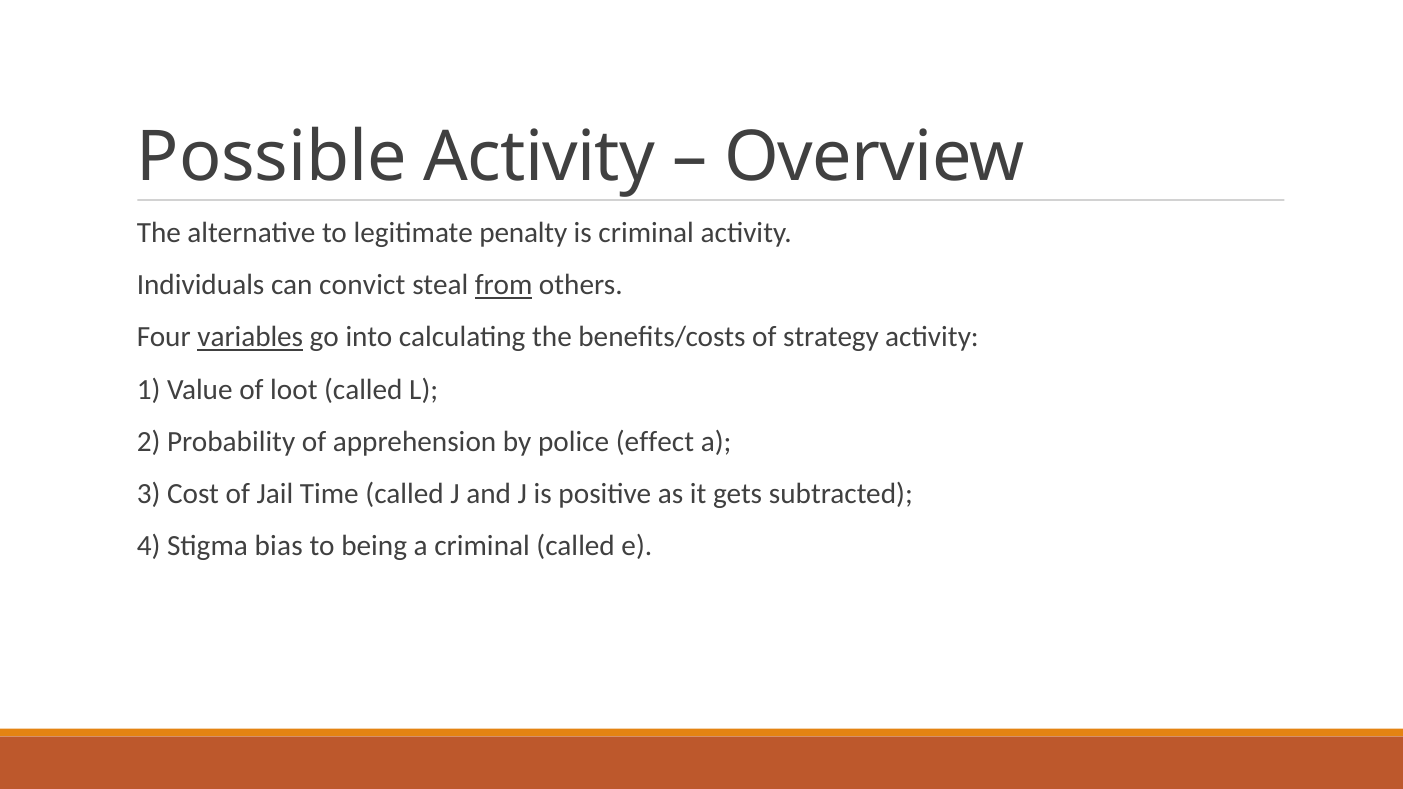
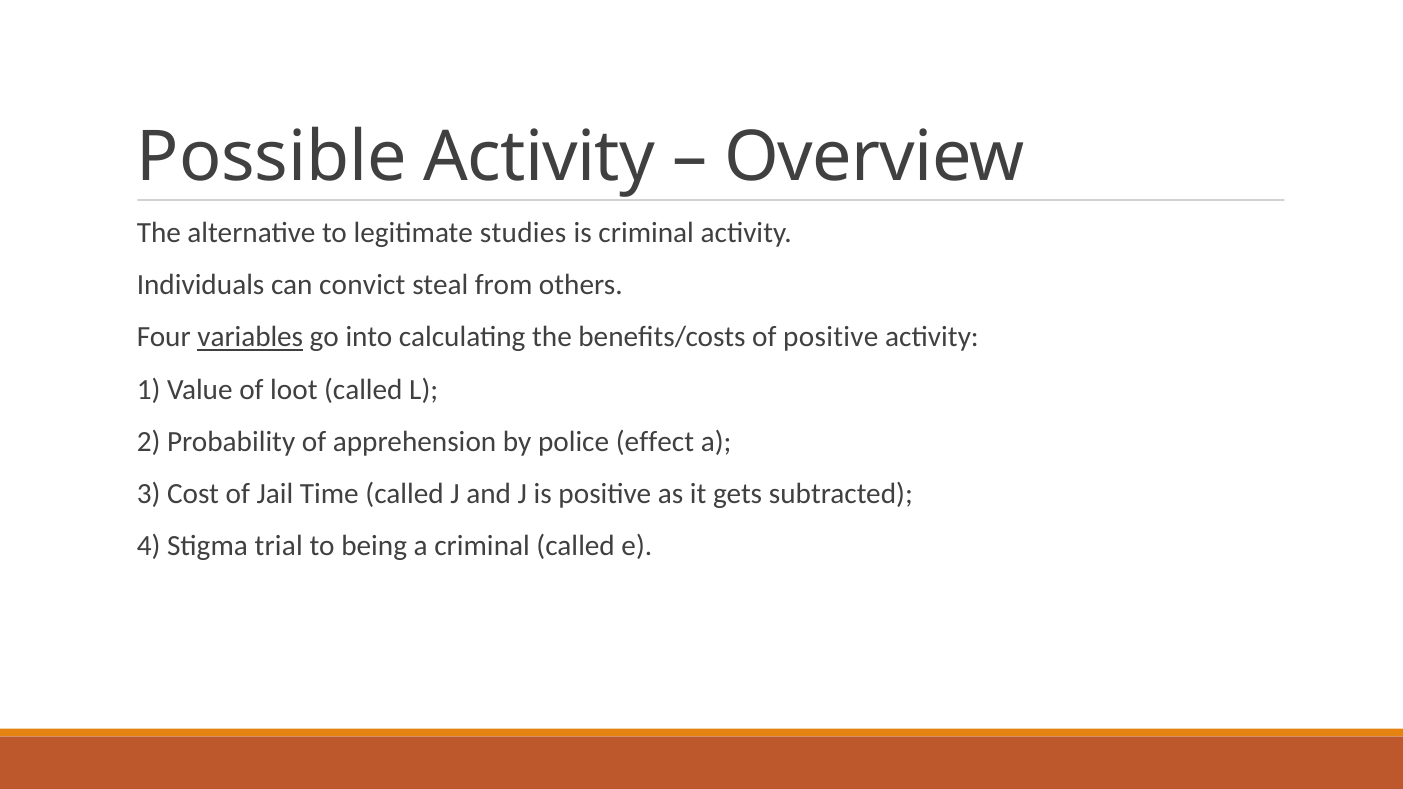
penalty: penalty -> studies (523, 233)
from underline: present -> none (504, 285)
of strategy: strategy -> positive (831, 337)
bias: bias -> trial (279, 546)
